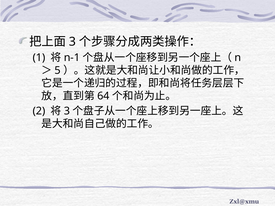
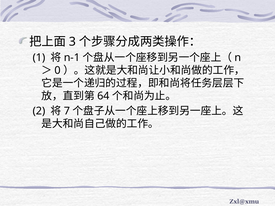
5: 5 -> 0 (58, 70)
3: 3 -> 7 (67, 111)
